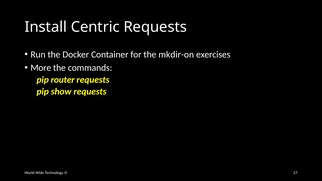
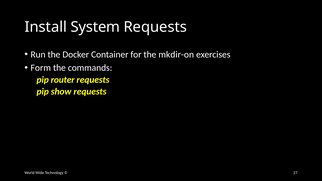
Centric: Centric -> System (95, 27)
More: More -> Form (41, 68)
